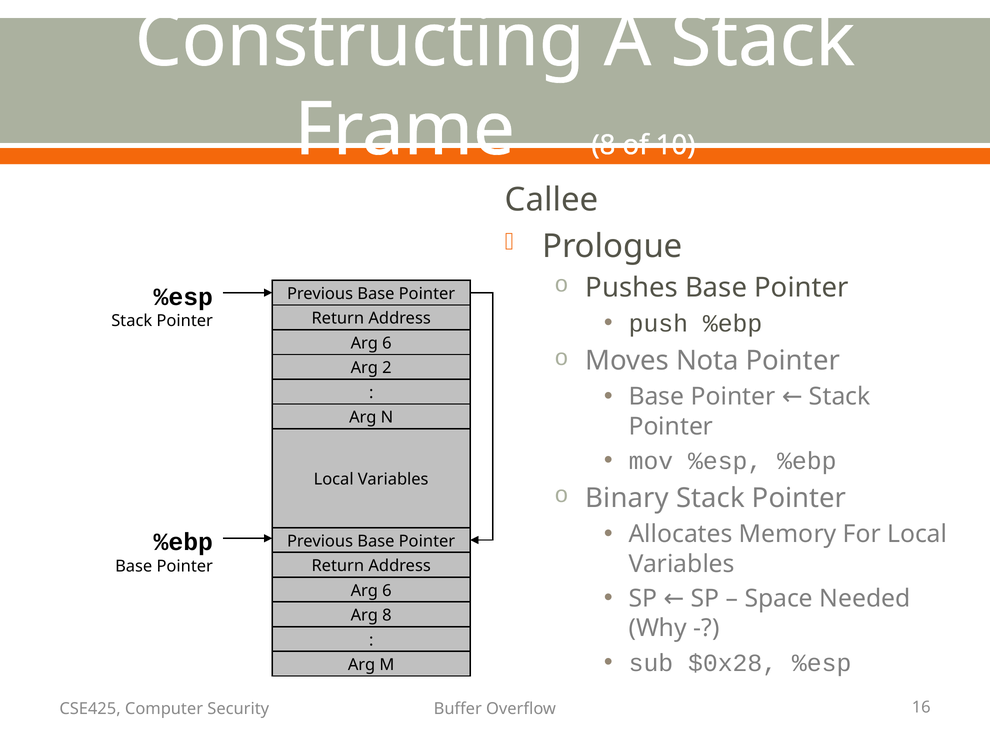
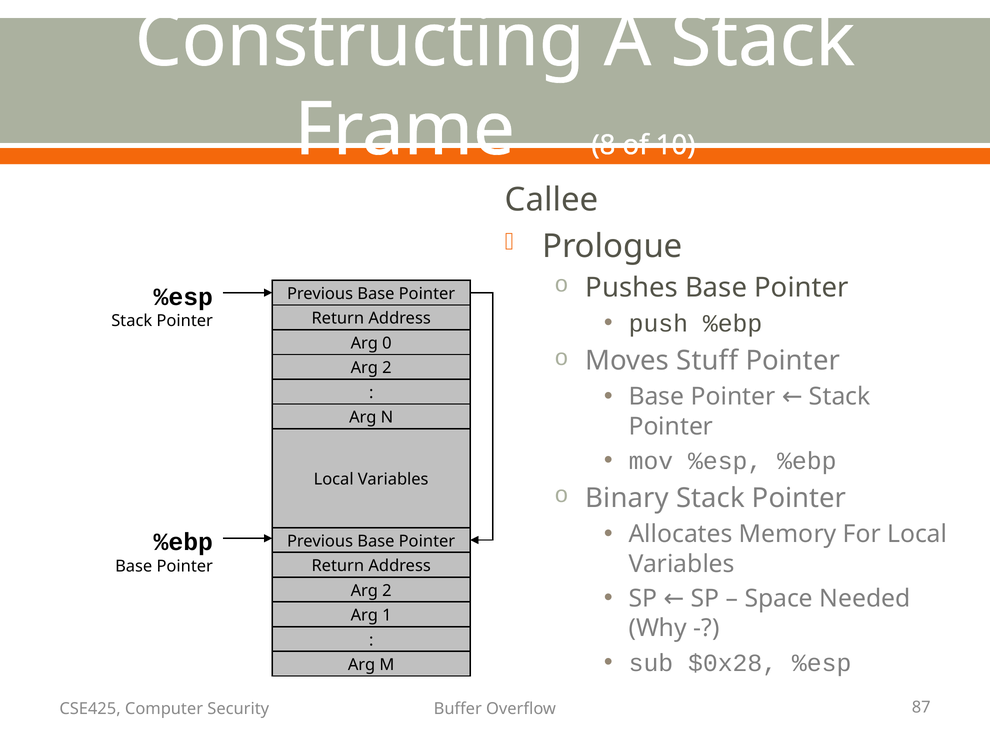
6: 6 -> 0 (387, 344)
Nota: Nota -> Stuff (707, 361)
6: 6 -> 2 (387, 591)
Arg 8: 8 -> 1 (387, 616)
16: 16 -> 87 (921, 708)
